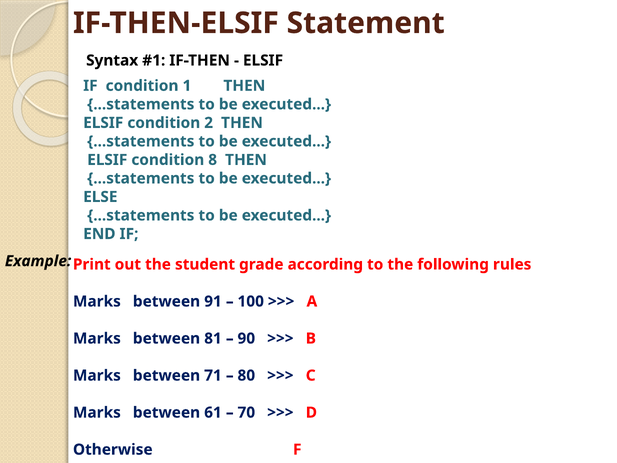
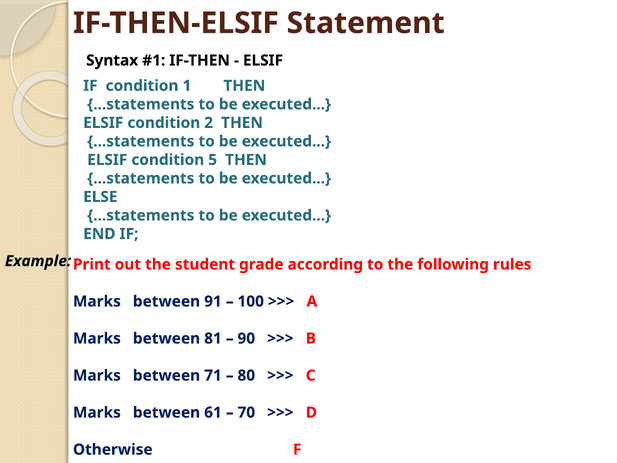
8: 8 -> 5 (213, 160)
